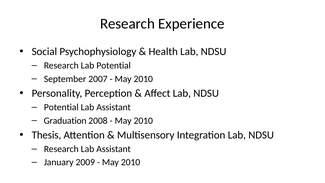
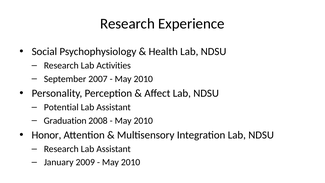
Lab Potential: Potential -> Activities (114, 66)
Thesis: Thesis -> Honor (46, 135)
